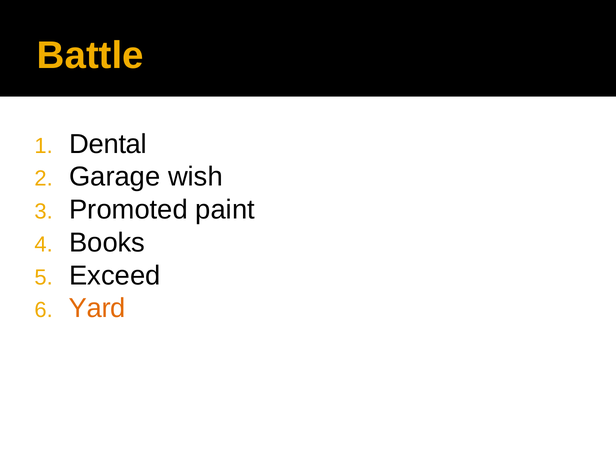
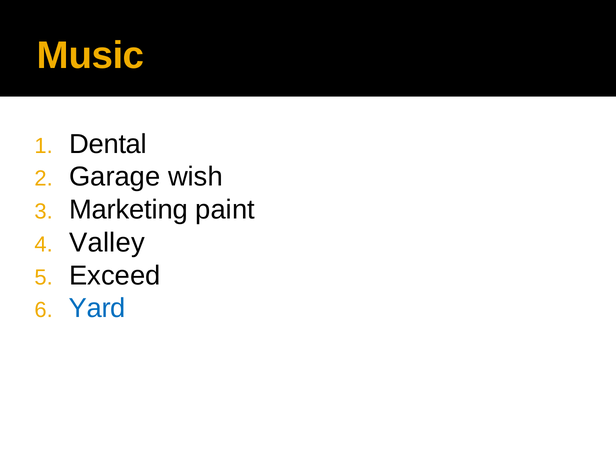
Battle: Battle -> Music (91, 55)
Promoted: Promoted -> Marketing (129, 210)
Books: Books -> Valley (107, 243)
Yard colour: orange -> blue (97, 308)
